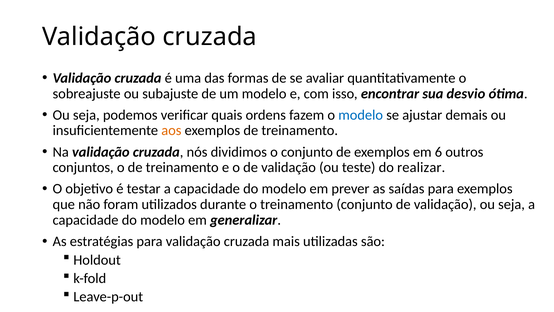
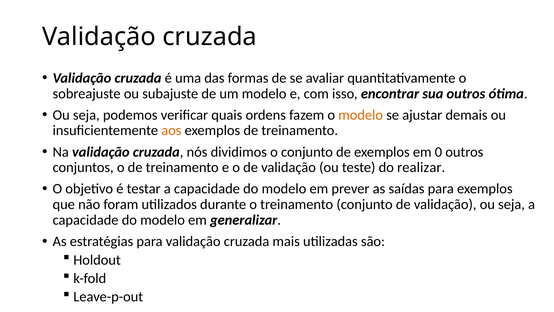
sua desvio: desvio -> outros (466, 93)
modelo colour: blue -> orange (361, 115)
6: 6 -> 0 (438, 152)
